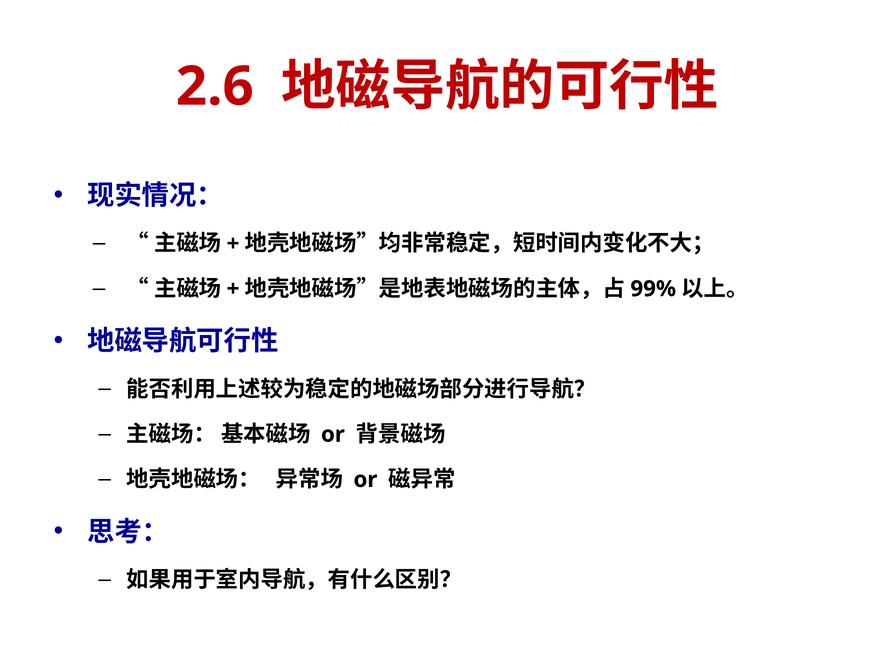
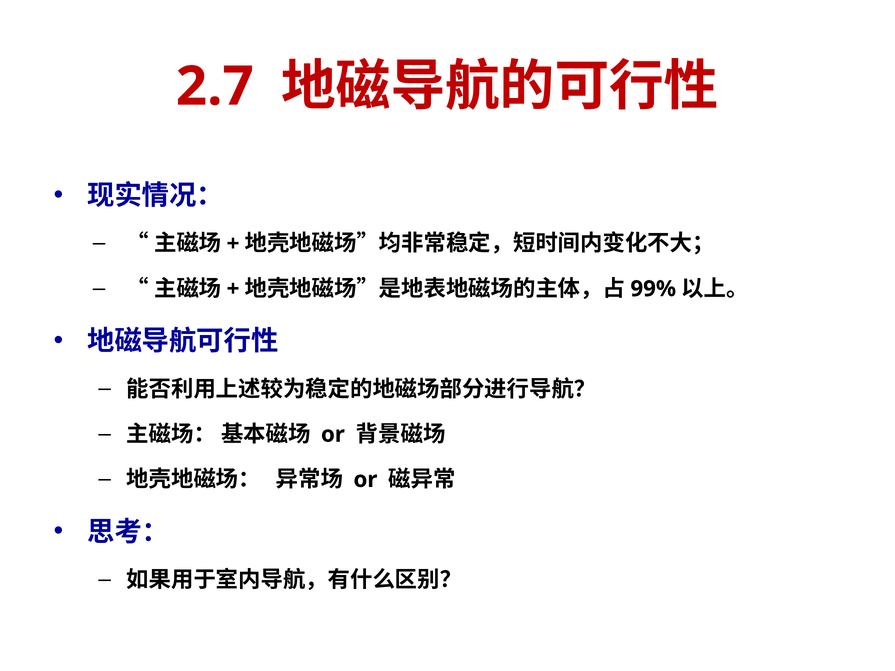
2.6: 2.6 -> 2.7 (215, 87)
